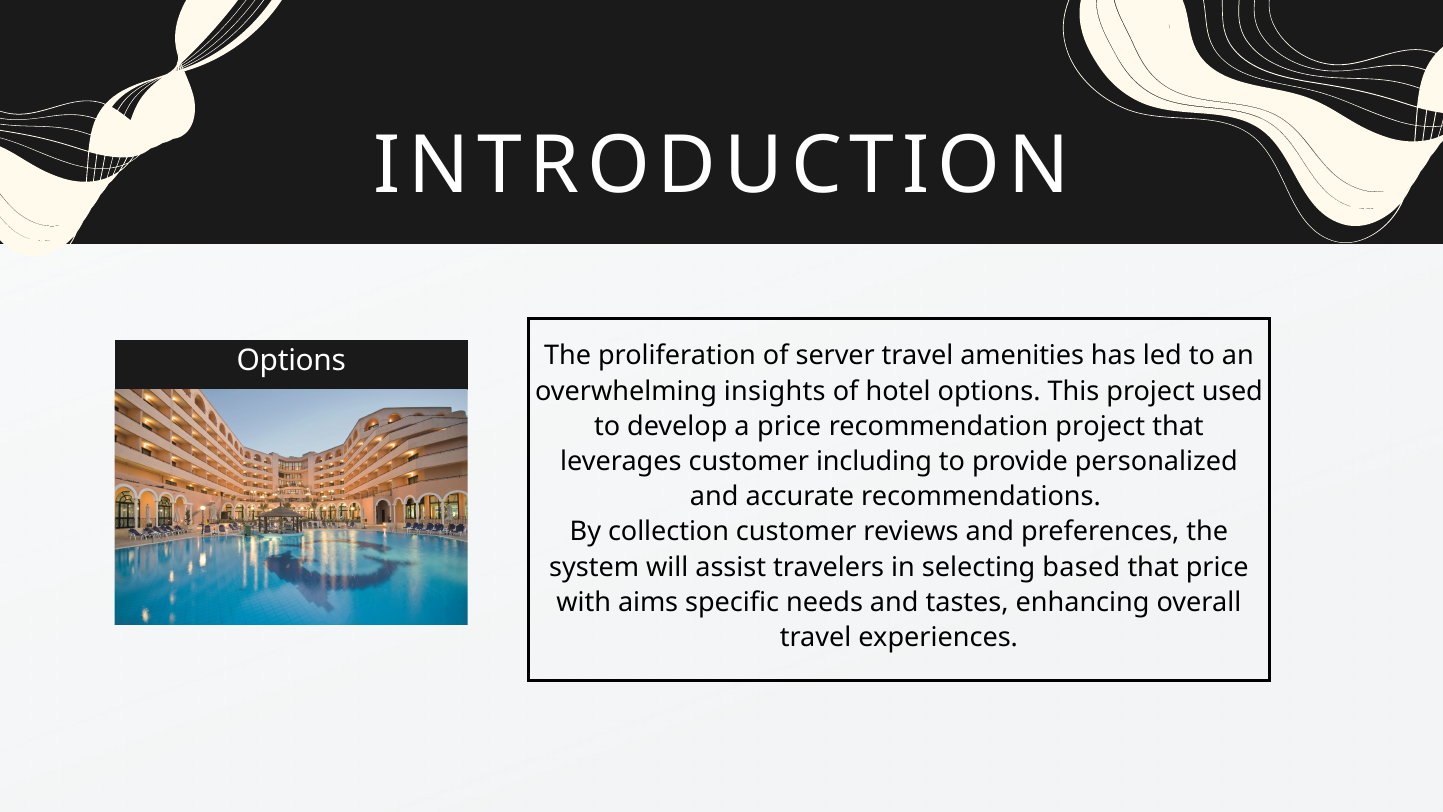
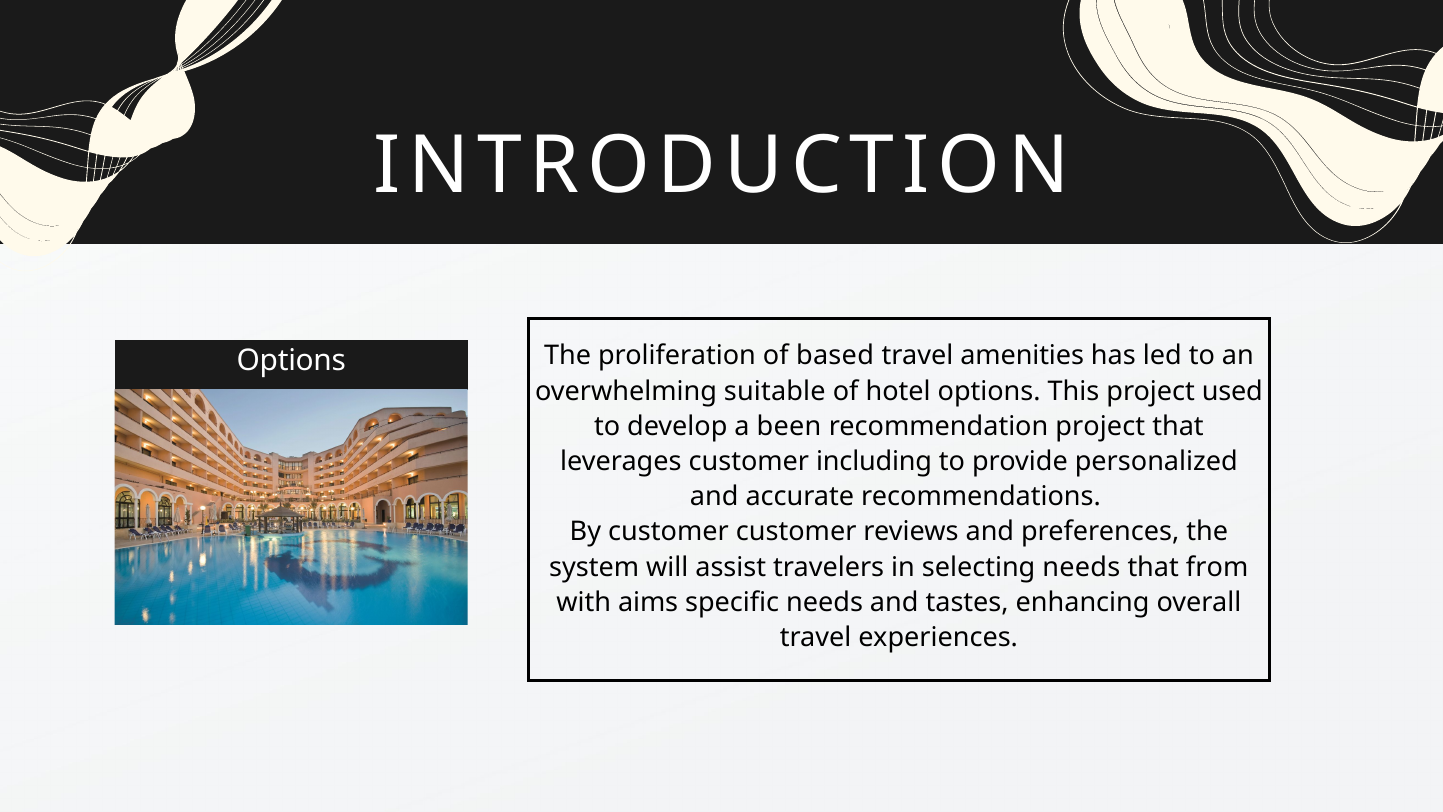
server: server -> based (835, 356)
insights: insights -> suitable (775, 391)
a price: price -> been (789, 426)
By collection: collection -> customer (668, 532)
selecting based: based -> needs (1081, 567)
that price: price -> from (1217, 567)
